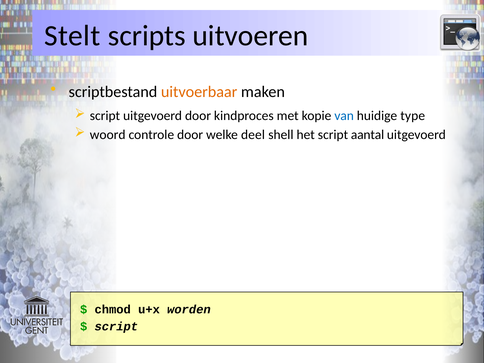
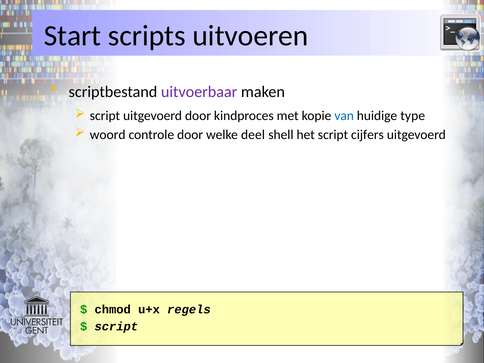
Stelt: Stelt -> Start (72, 36)
uitvoerbaar colour: orange -> purple (199, 92)
aantal: aantal -> cijfers (367, 135)
worden: worden -> regels (189, 310)
